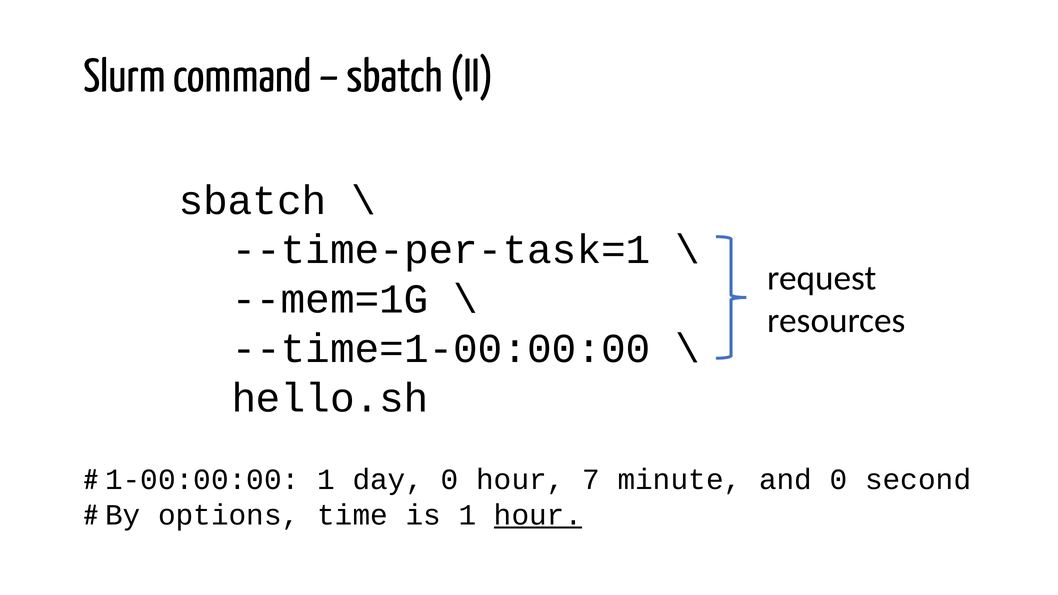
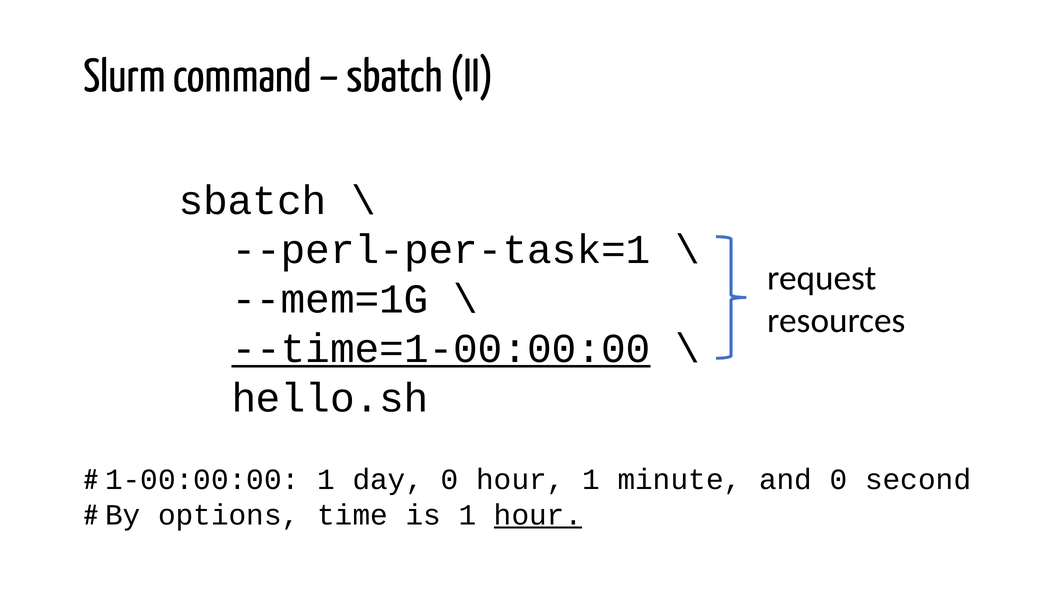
--time-per-task=1: --time-per-task=1 -> --perl-per-task=1 (441, 250)
--time=1-00:00:00 underline: none -> present (441, 349)
hour 7: 7 -> 1 (591, 480)
